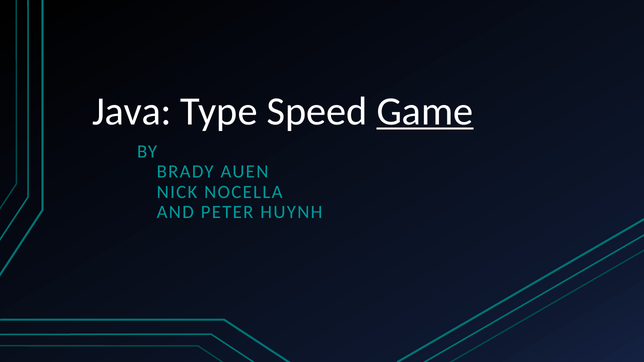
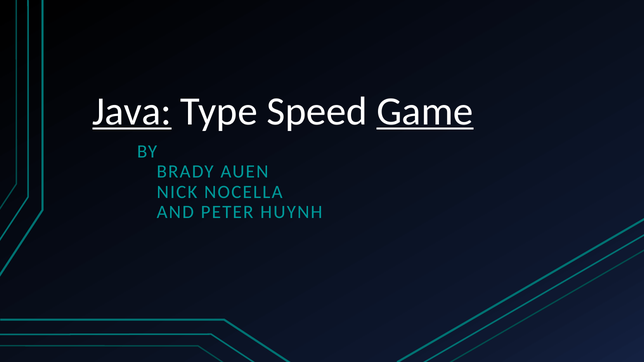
Java underline: none -> present (132, 111)
